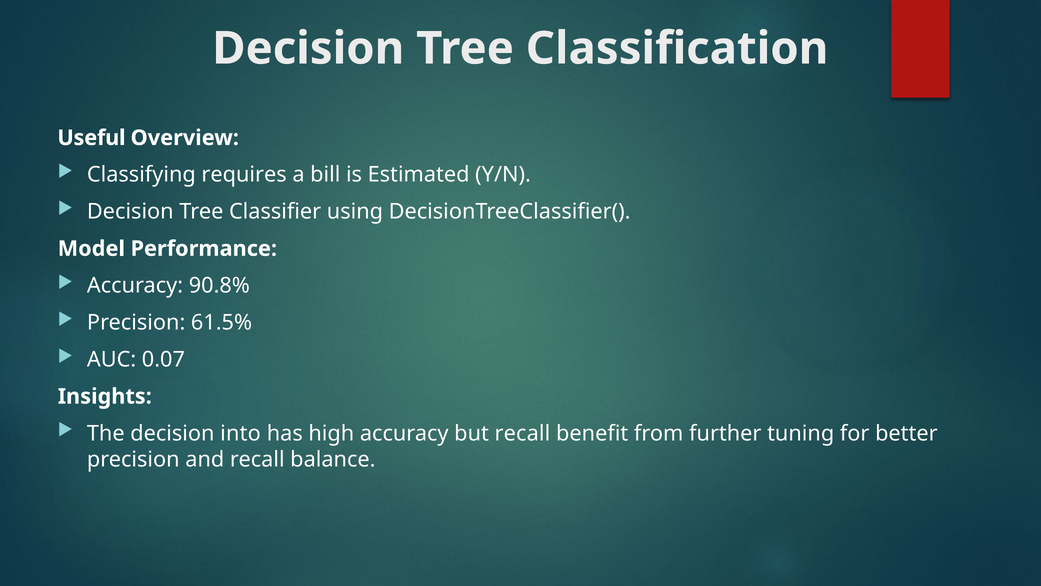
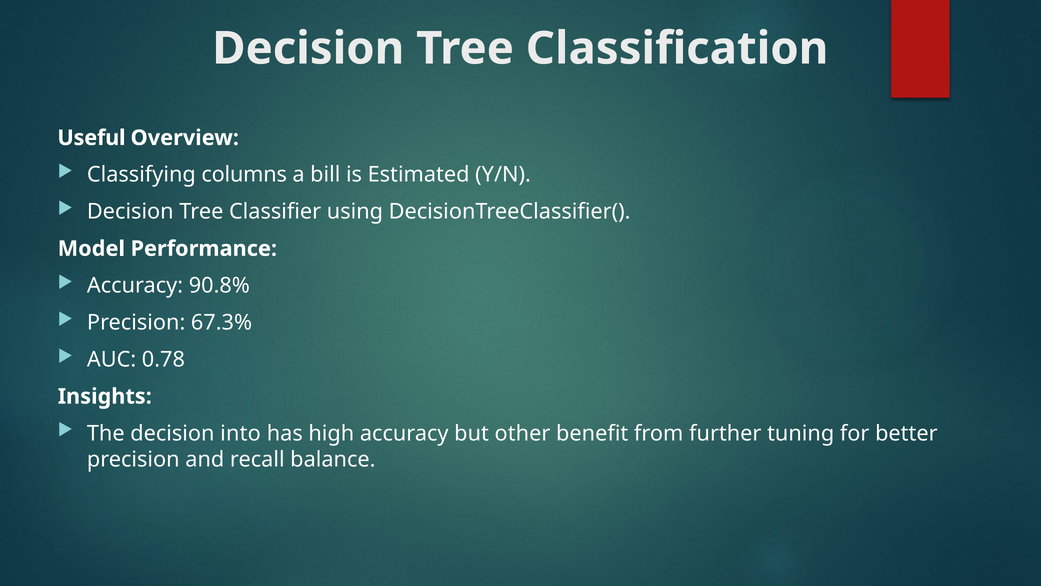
requires: requires -> columns (244, 175)
61.5%: 61.5% -> 67.3% (221, 322)
0.07: 0.07 -> 0.78 (163, 359)
but recall: recall -> other (522, 433)
